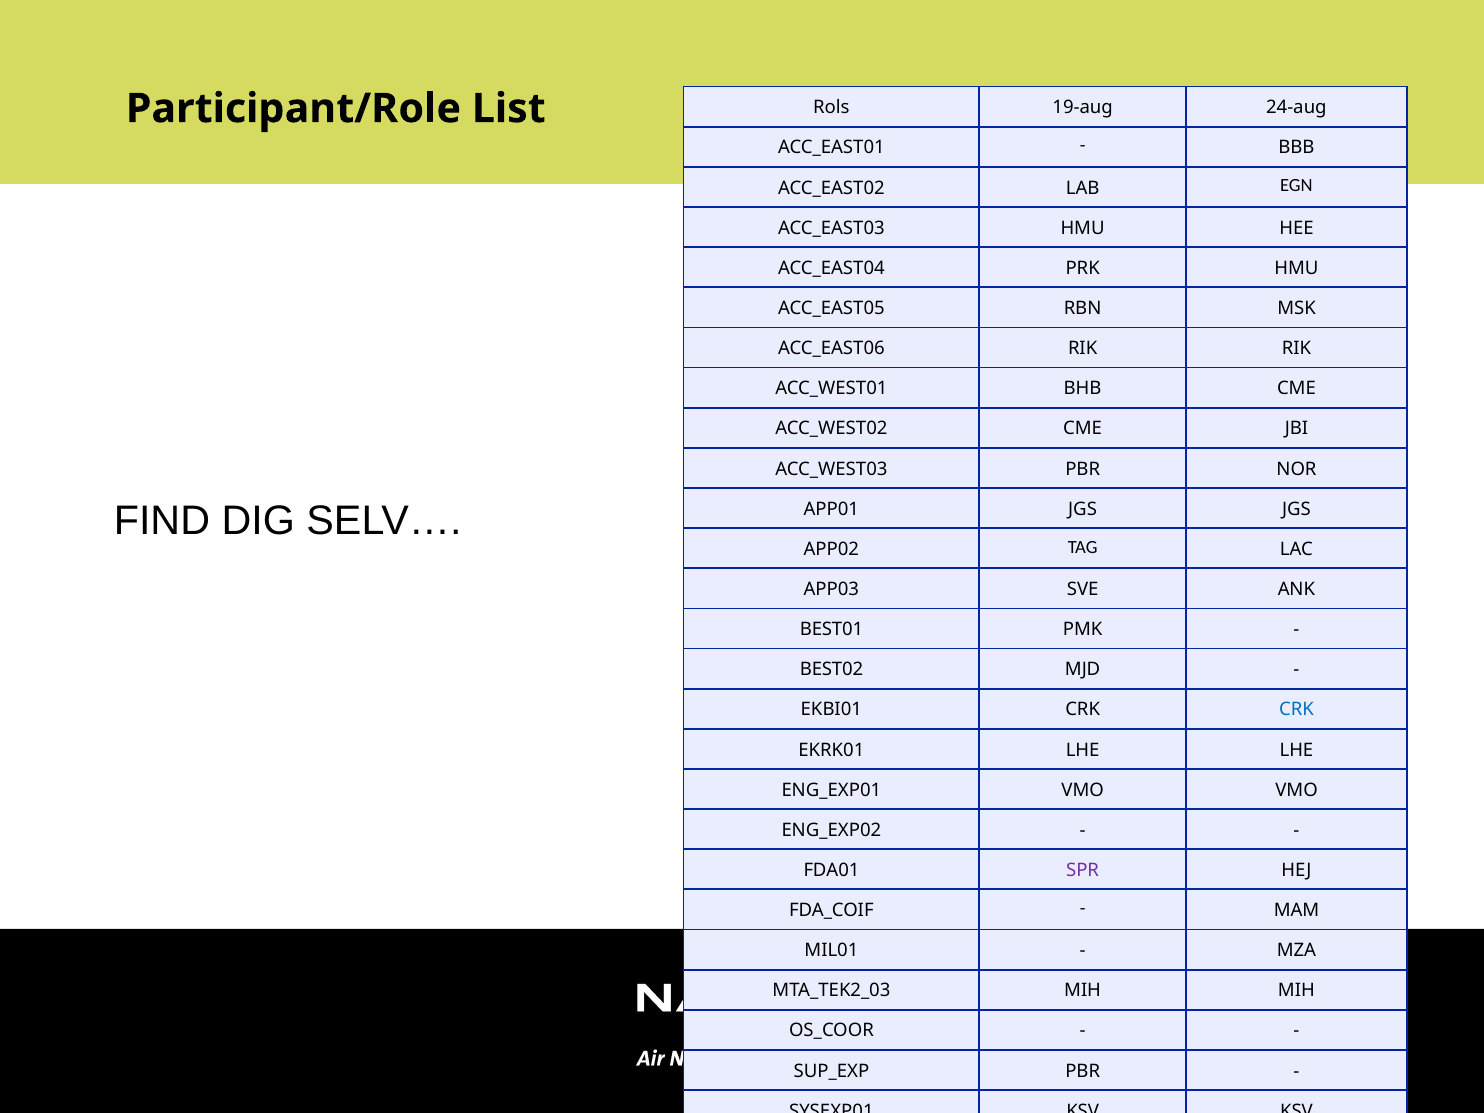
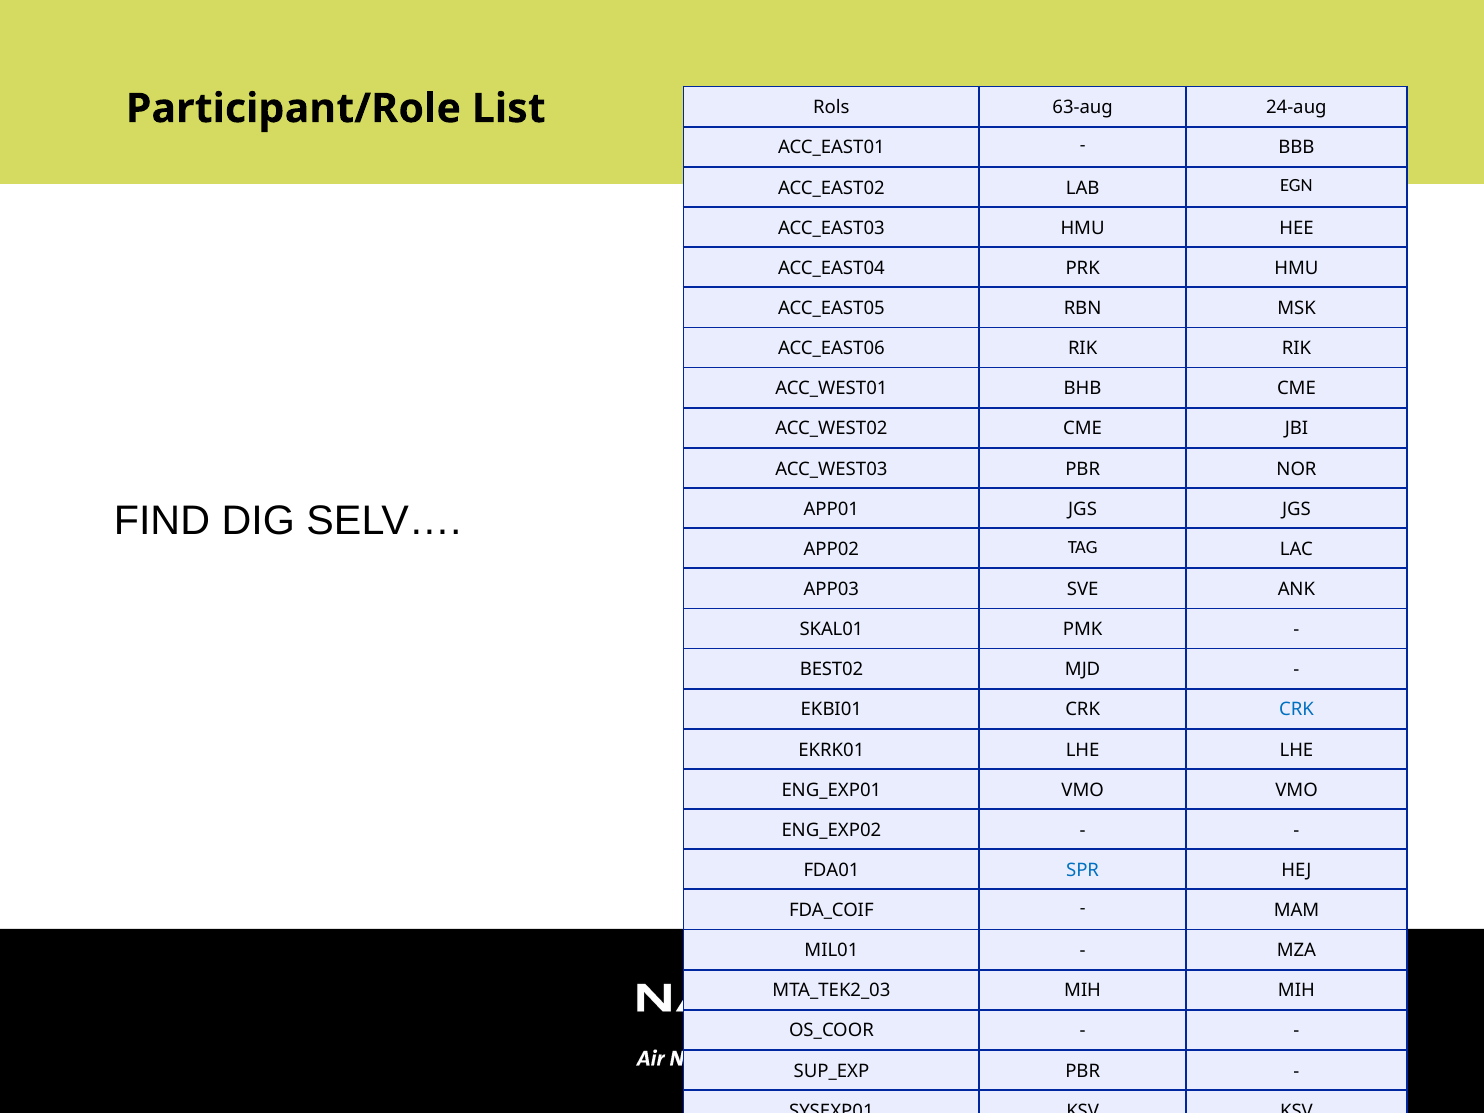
19-aug: 19-aug -> 63-aug (1083, 108)
BEST01: BEST01 -> SKAL01 (832, 629)
SPR colour: purple -> blue (1083, 870)
